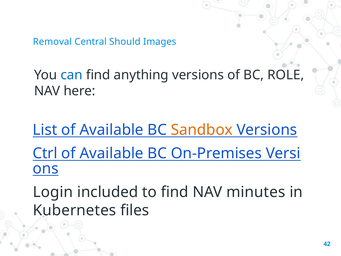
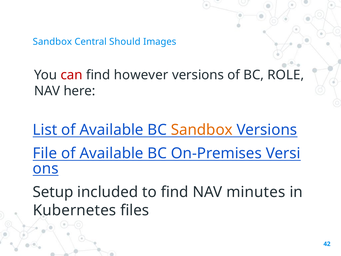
Removal: Removal -> Sandbox (52, 42)
can colour: blue -> red (72, 75)
anything: anything -> however (141, 75)
Ctrl: Ctrl -> File (45, 153)
Login: Login -> Setup (53, 192)
